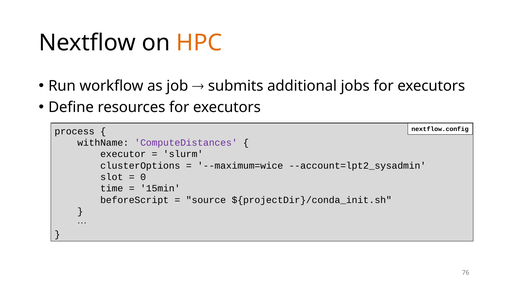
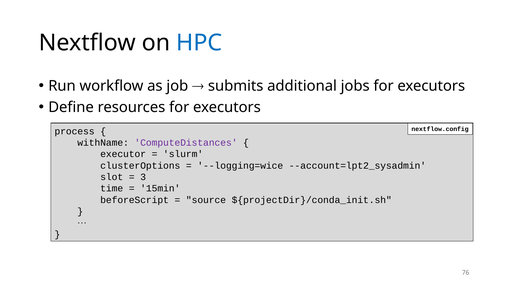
HPC colour: orange -> blue (199, 43)
--maximum=wice: --maximum=wice -> --logging=wice (240, 165)
0: 0 -> 3 (143, 177)
